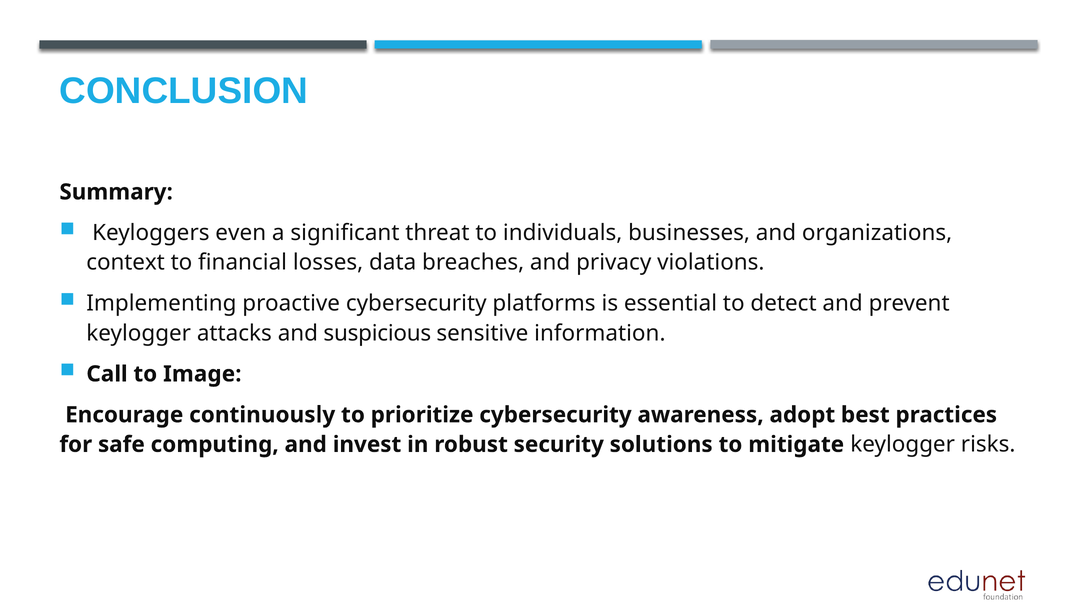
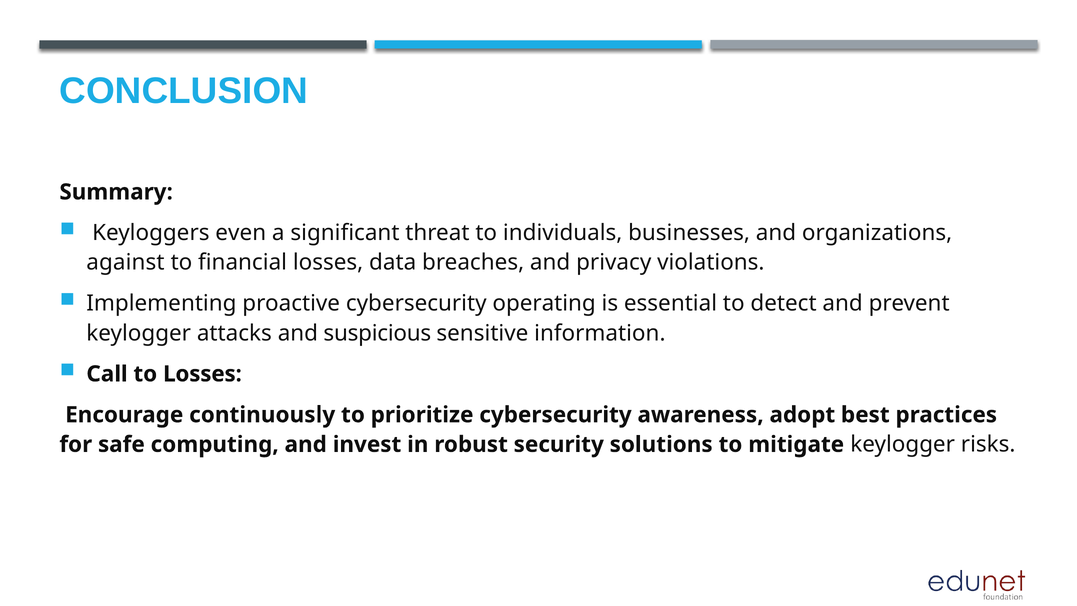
context: context -> against (125, 262)
platforms: platforms -> operating (544, 303)
to Image: Image -> Losses (202, 374)
